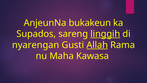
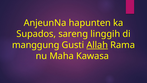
bukakeun: bukakeun -> hapunten (90, 23)
linggih underline: present -> none (105, 34)
nyarengan: nyarengan -> manggung (36, 45)
